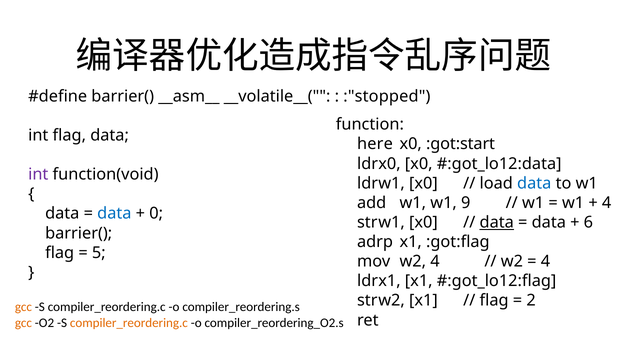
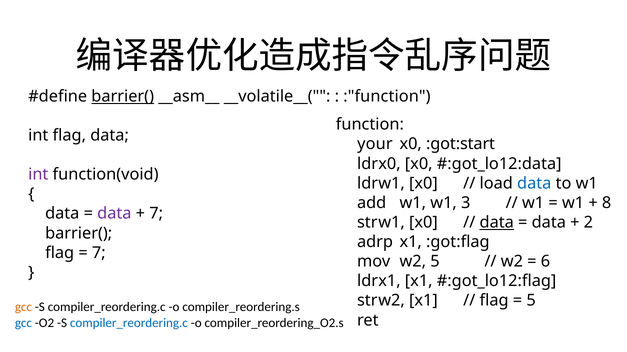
barrier( underline: none -> present (123, 96)
:"stopped: :"stopped -> :"function (387, 96)
here: here -> your (375, 144)
9: 9 -> 3 (466, 203)
4: 4 -> 8 (607, 203)
data colour: blue -> purple (114, 214)
0: 0 -> 7 (156, 214)
6: 6 -> 2 (588, 223)
5: 5 -> 7 (99, 253)
w2 4: 4 -> 5 (435, 262)
4: 4 -> 6 (545, 262)
2: 2 -> 5 (531, 301)
gcc colour: orange -> blue (23, 323)
compiler_reordering.c colour: orange -> blue (129, 323)
